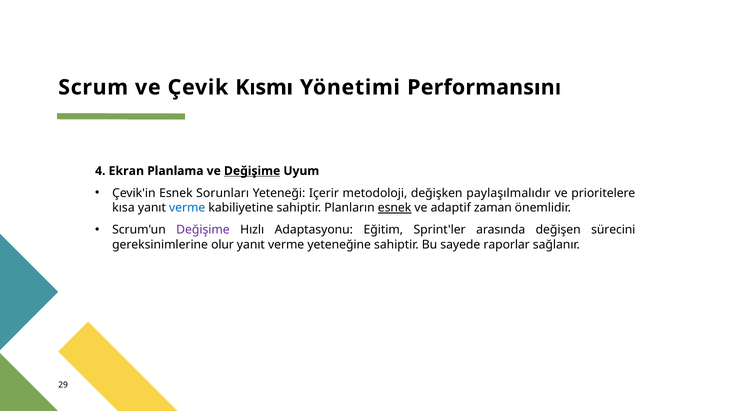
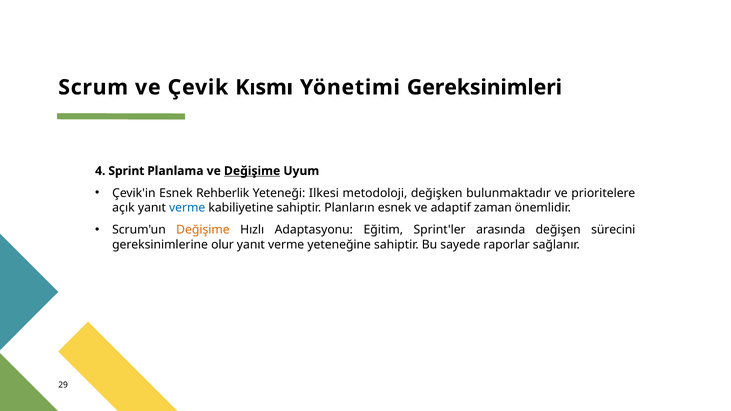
Performansını: Performansını -> Gereksinimleri (484, 87)
Ekran: Ekran -> Sprint (126, 171)
Sorunları: Sorunları -> Rehberlik (223, 193)
Içerir: Içerir -> Ilkesi (324, 193)
paylaşılmalıdır: paylaşılmalıdır -> bulunmaktadır (509, 193)
kısa: kısa -> açık (123, 208)
esnek underline: present -> none (395, 208)
Değişime colour: purple -> orange (203, 230)
